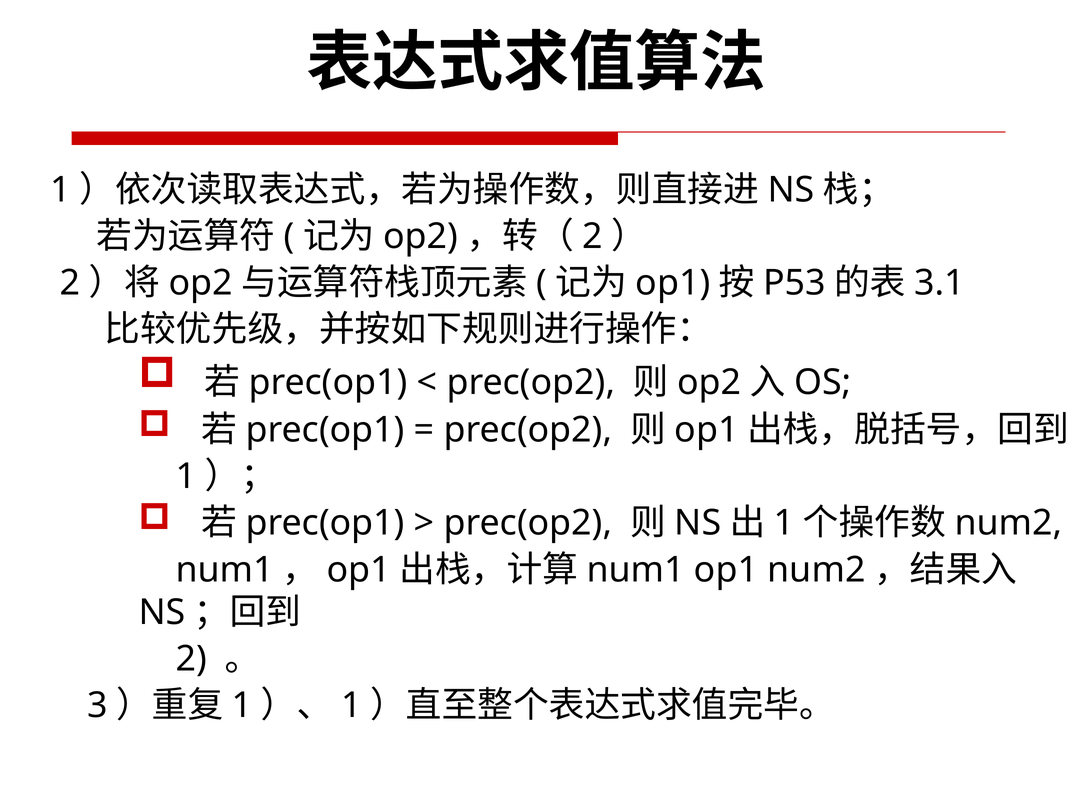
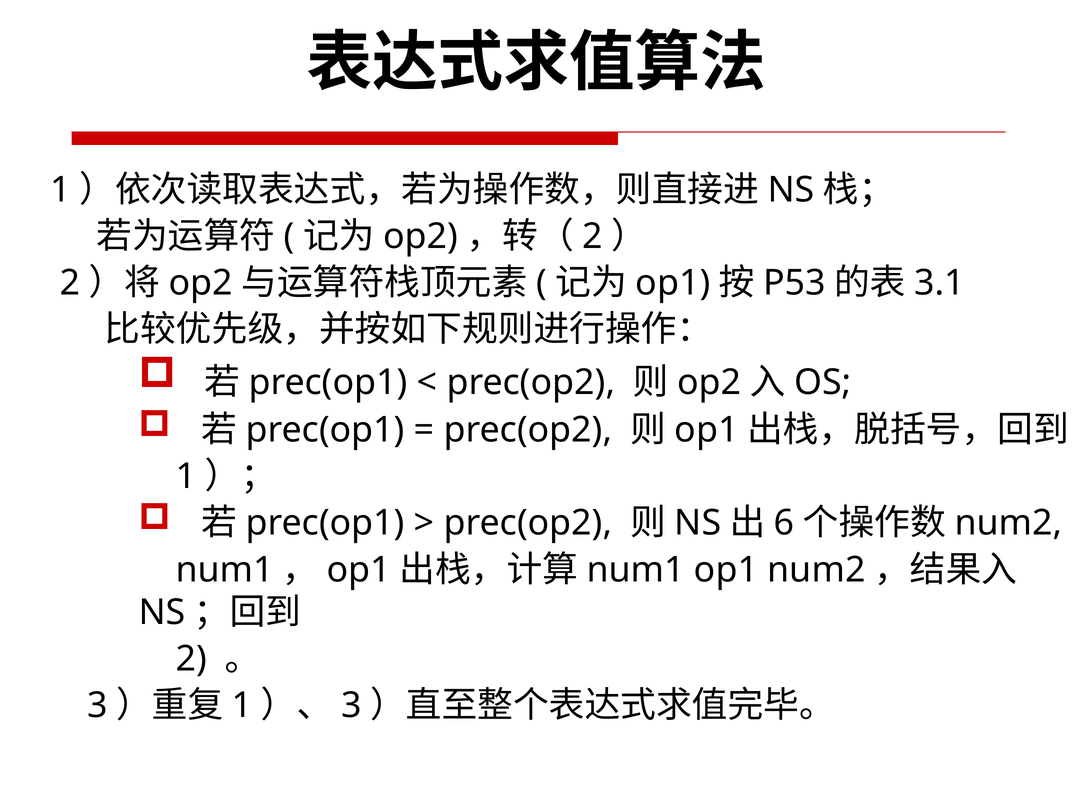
1: 1 -> 6 (784, 523)
1: 1 -> 3 (351, 705)
